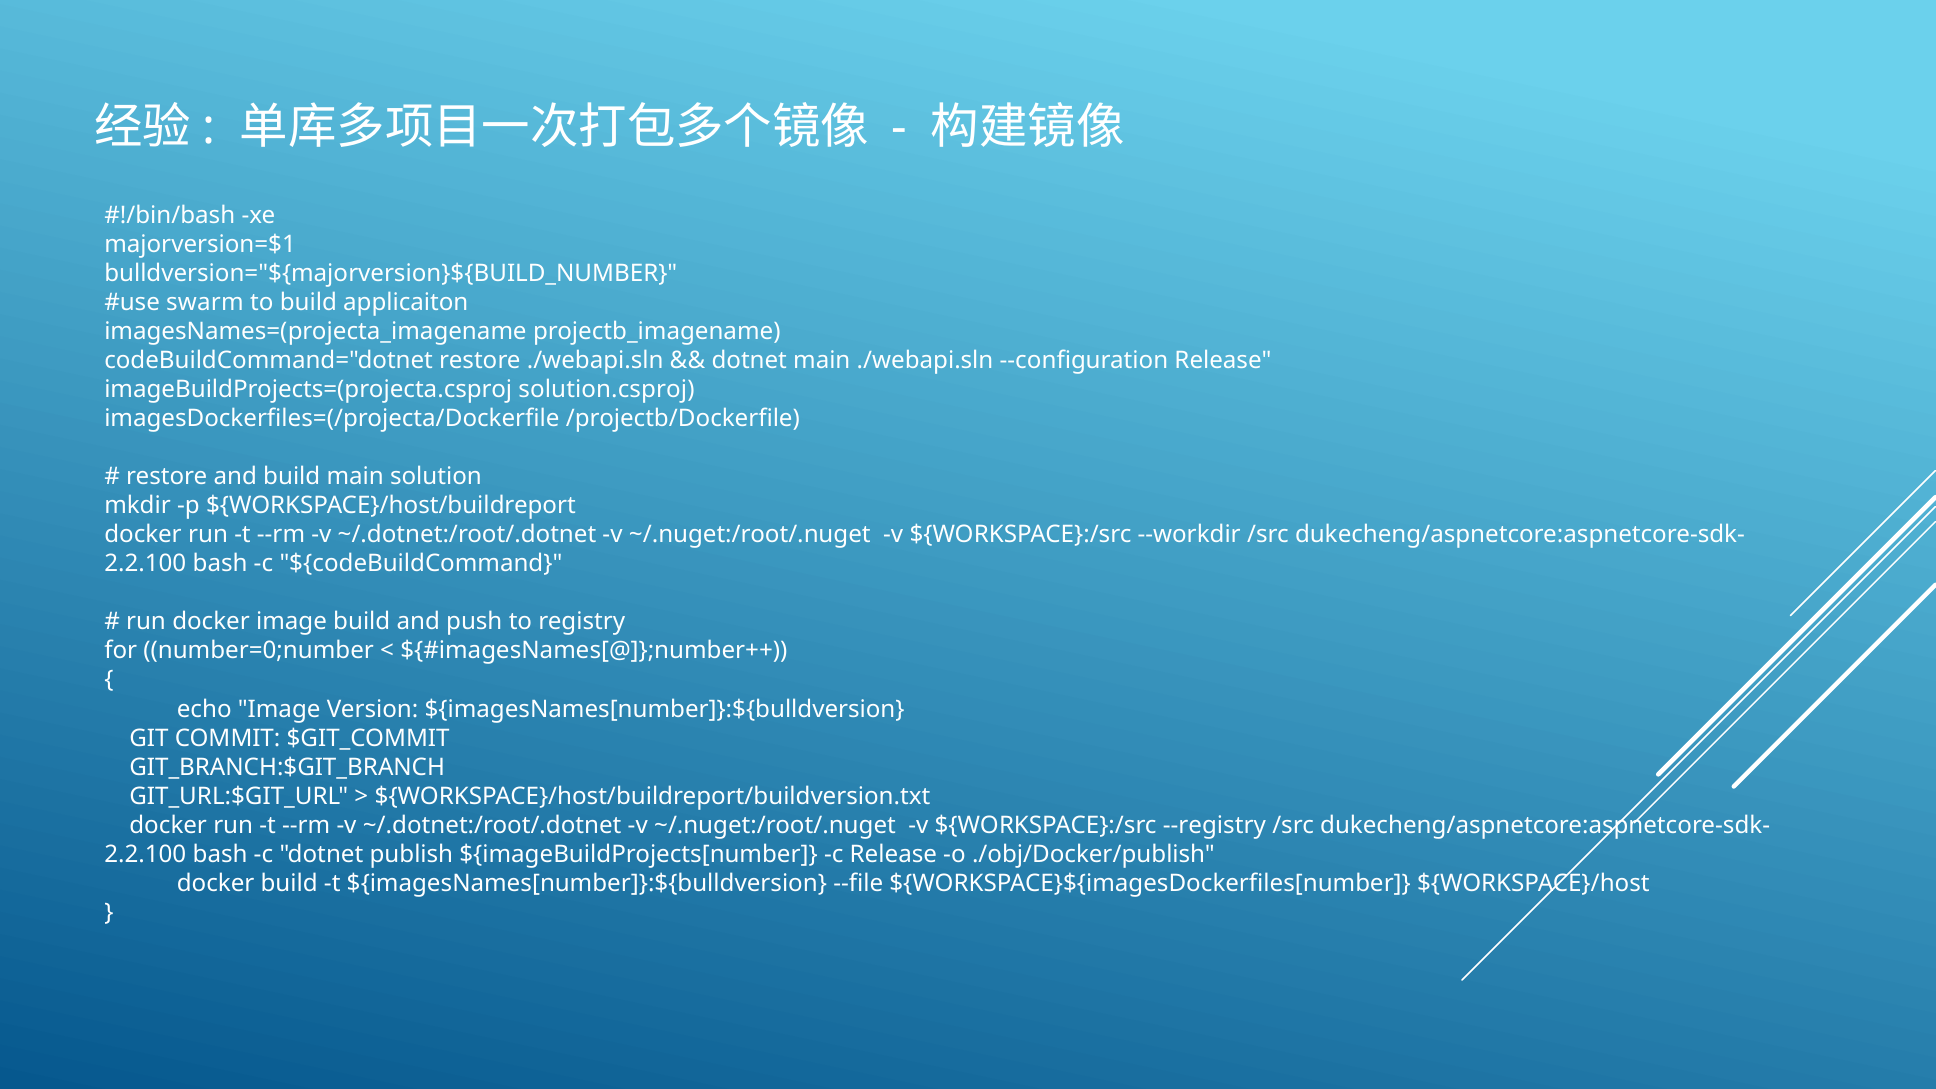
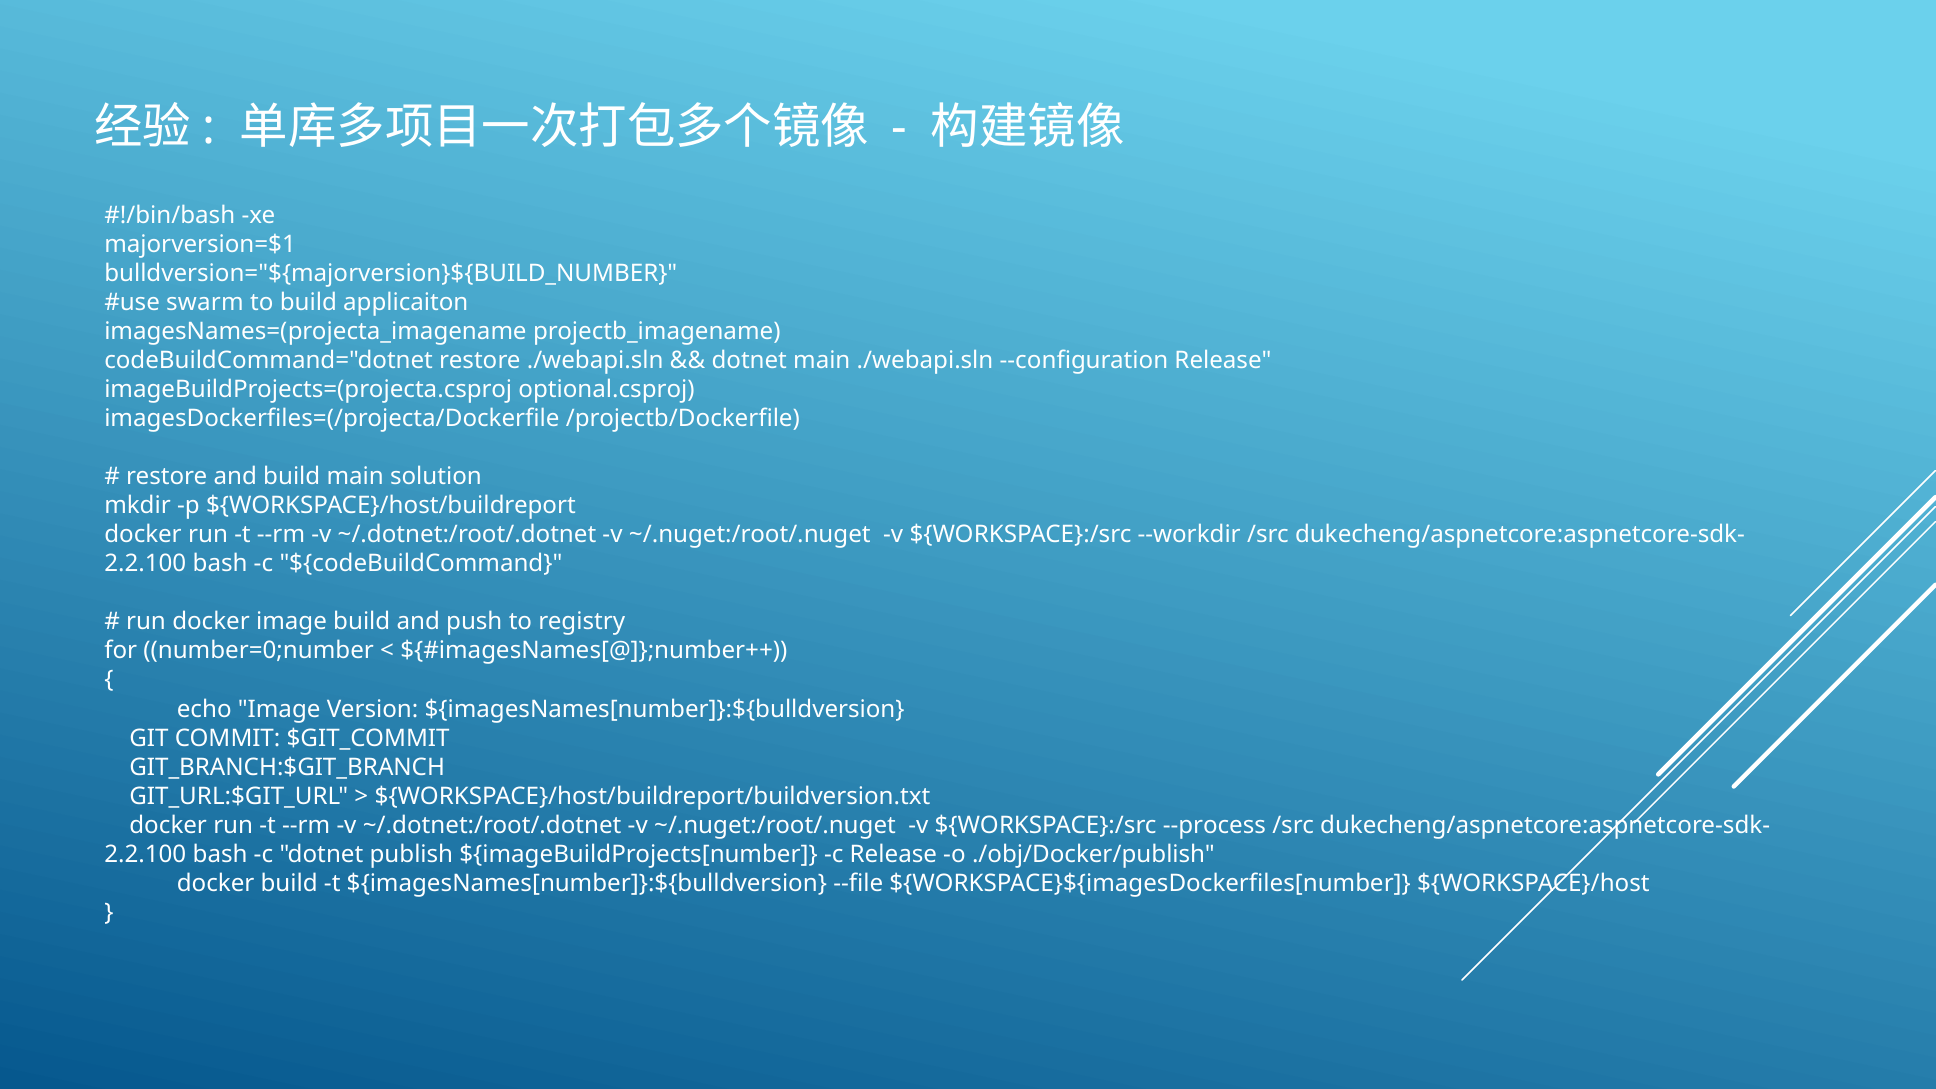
solution.csproj: solution.csproj -> optional.csproj (607, 390)
--registry: --registry -> --process (1214, 825)
